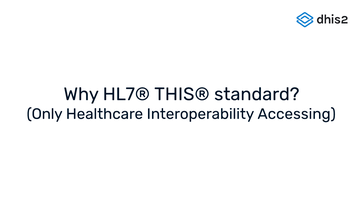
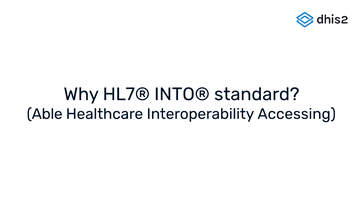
THIS®: THIS® -> INTO® (182, 94)
Only: Only -> Able (45, 114)
